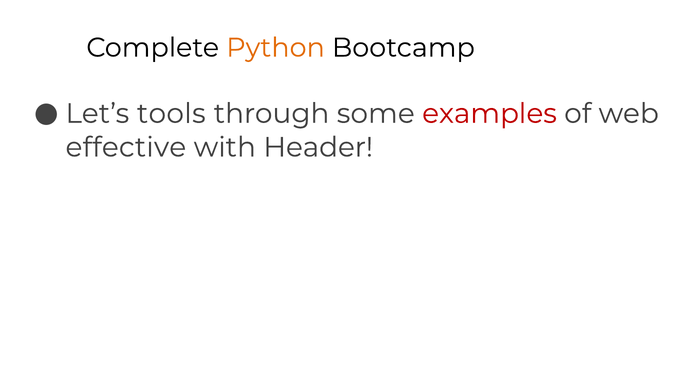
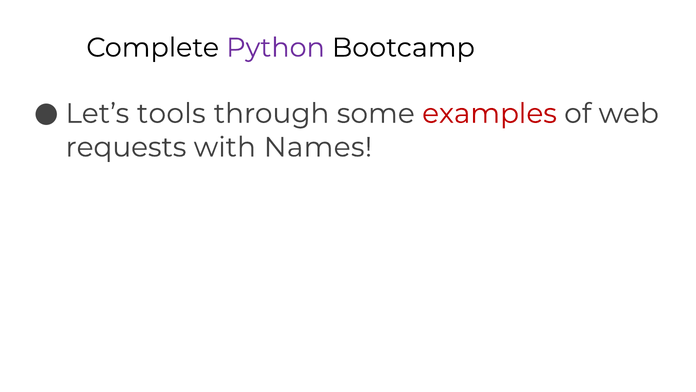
Python colour: orange -> purple (276, 48)
effective: effective -> requests (126, 147)
Header: Header -> Names (318, 147)
